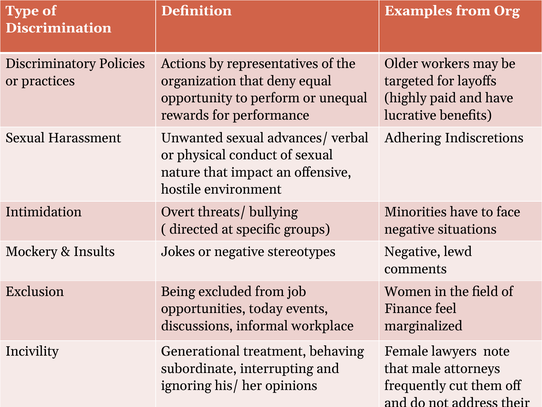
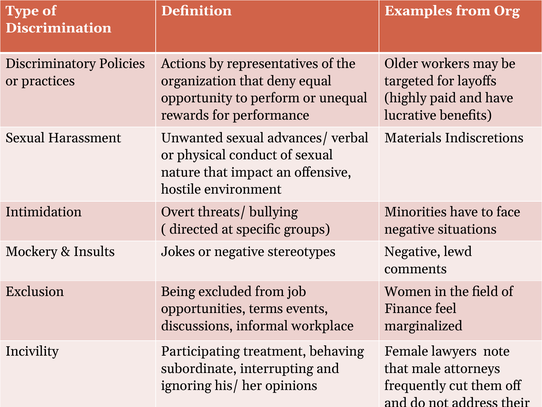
Adhering: Adhering -> Materials (413, 138)
today: today -> terms (266, 308)
Generational: Generational -> Participating (200, 351)
